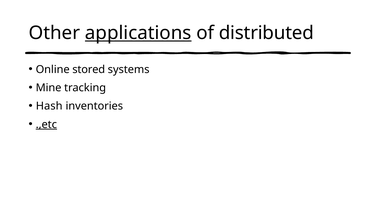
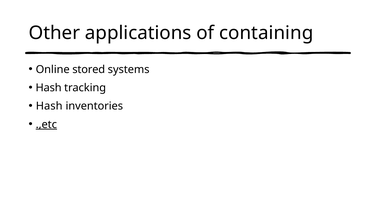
applications underline: present -> none (138, 33)
distributed: distributed -> containing (266, 33)
Mine: Mine -> Hash (49, 88)
